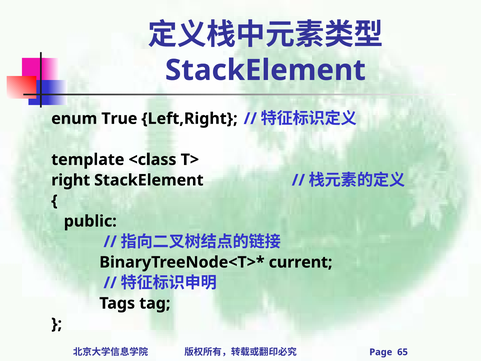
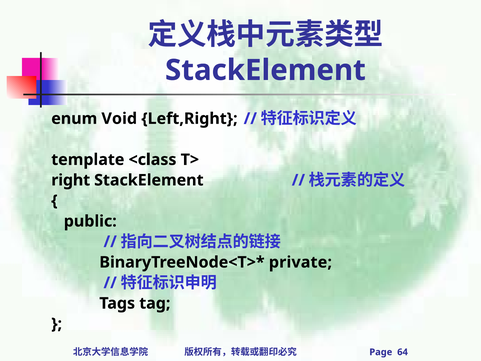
True: True -> Void (119, 119)
current: current -> private (300, 262)
65: 65 -> 64 (403, 352)
